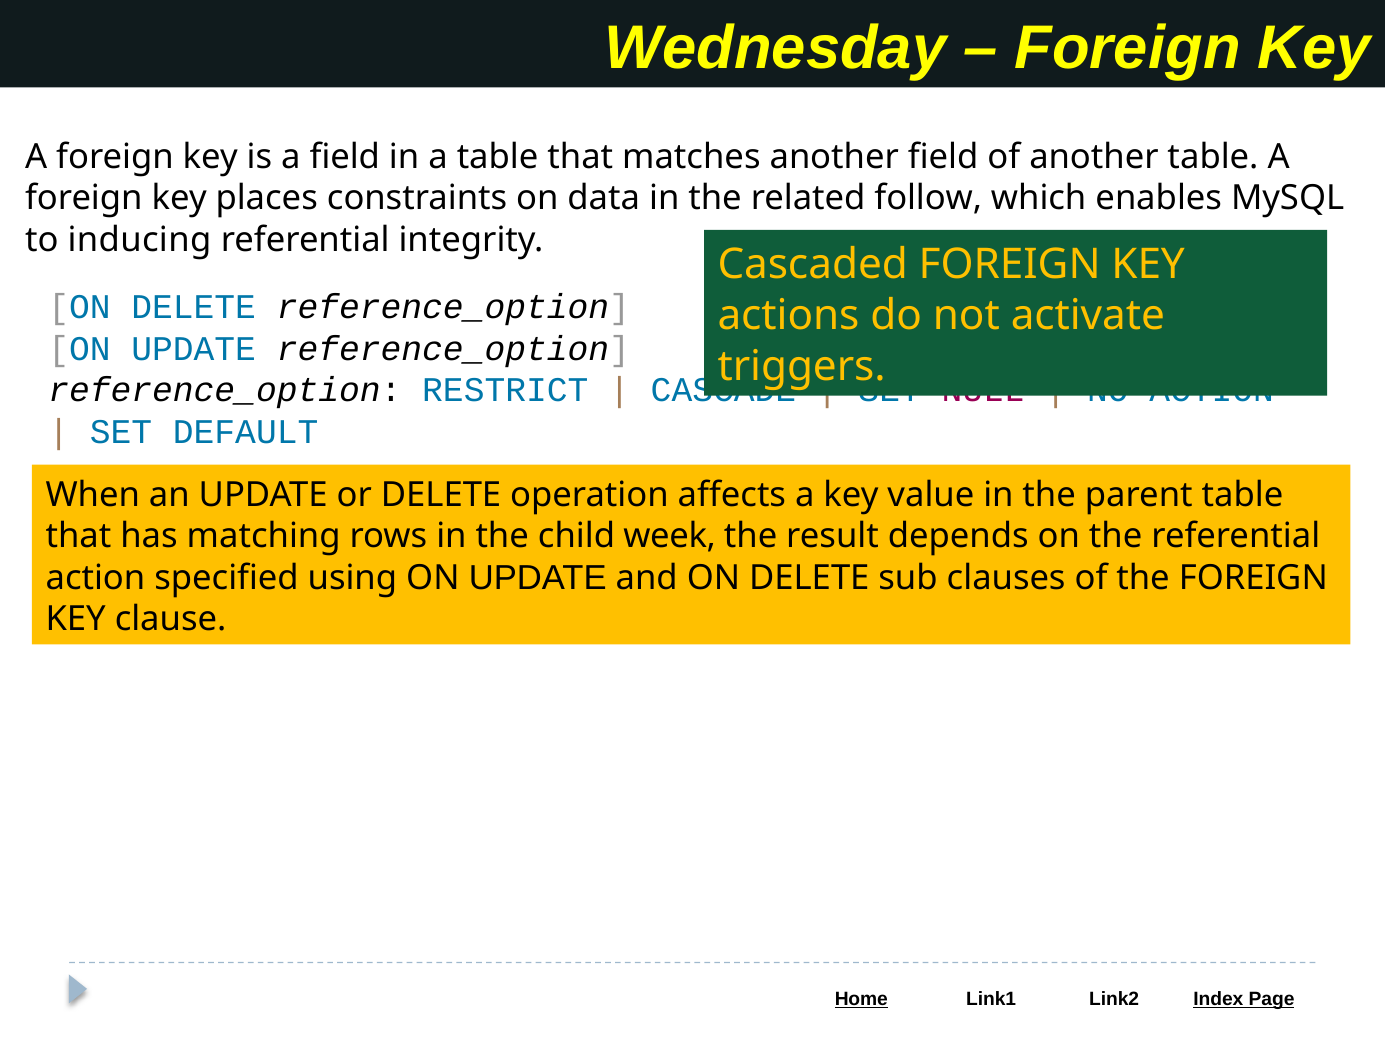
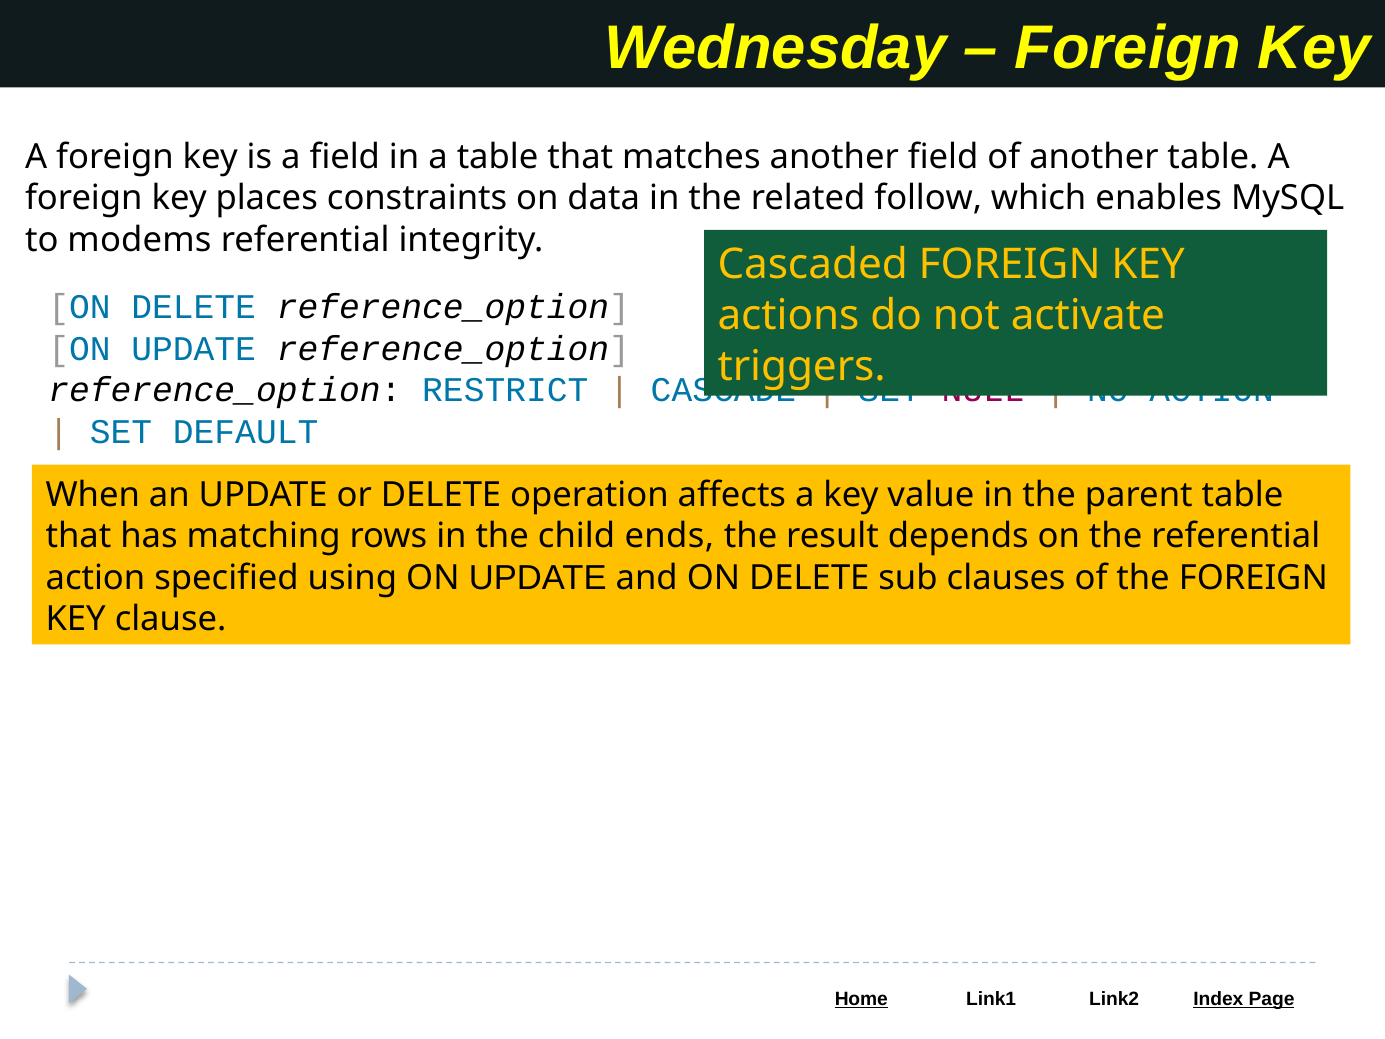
inducing: inducing -> modems (140, 240)
week: week -> ends (669, 536)
